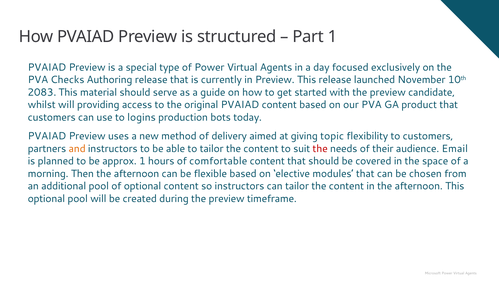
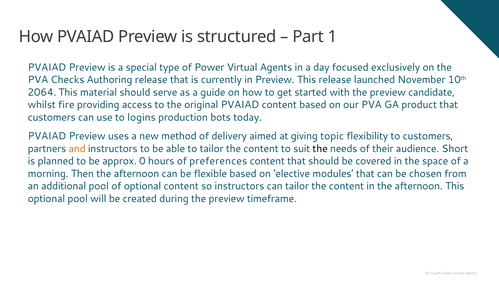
2083: 2083 -> 2064 (42, 92)
whilst will: will -> fire (66, 105)
the colour: red -> black (320, 148)
Email: Email -> Short (455, 148)
approx 1: 1 -> 0 (142, 161)
comfortable: comfortable -> preferences (218, 161)
